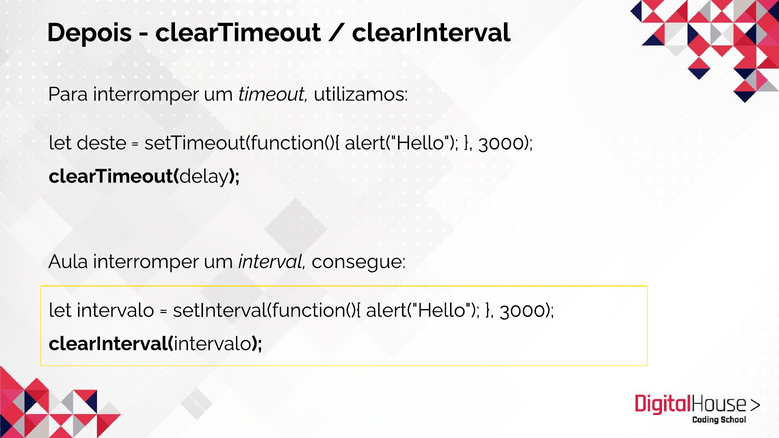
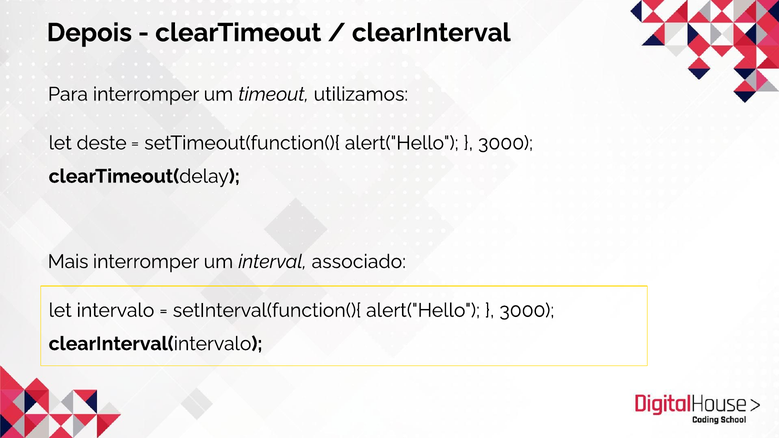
Aula: Aula -> Mais (68, 262)
consegue: consegue -> associado (359, 262)
